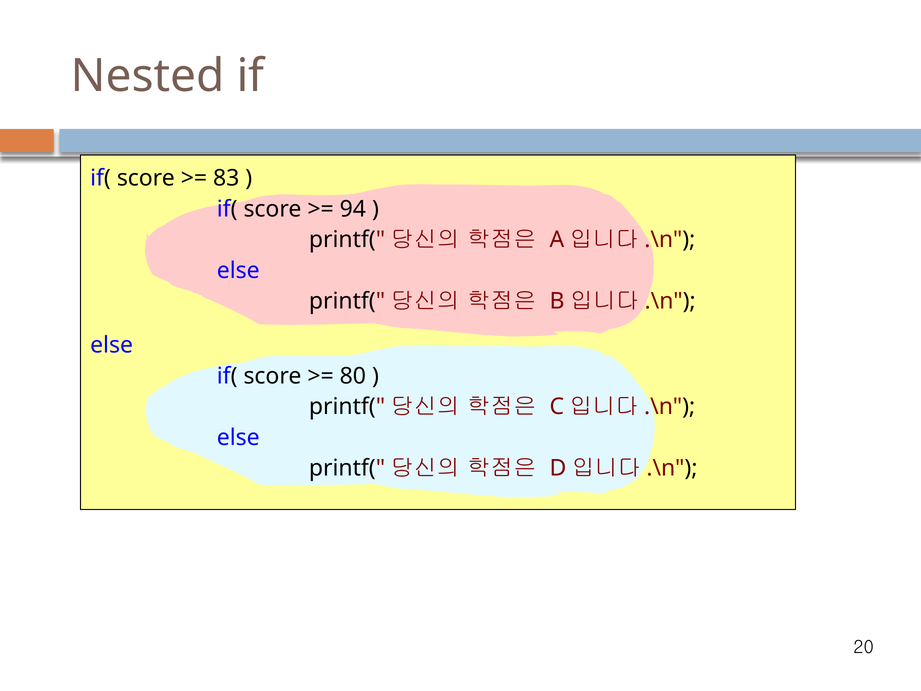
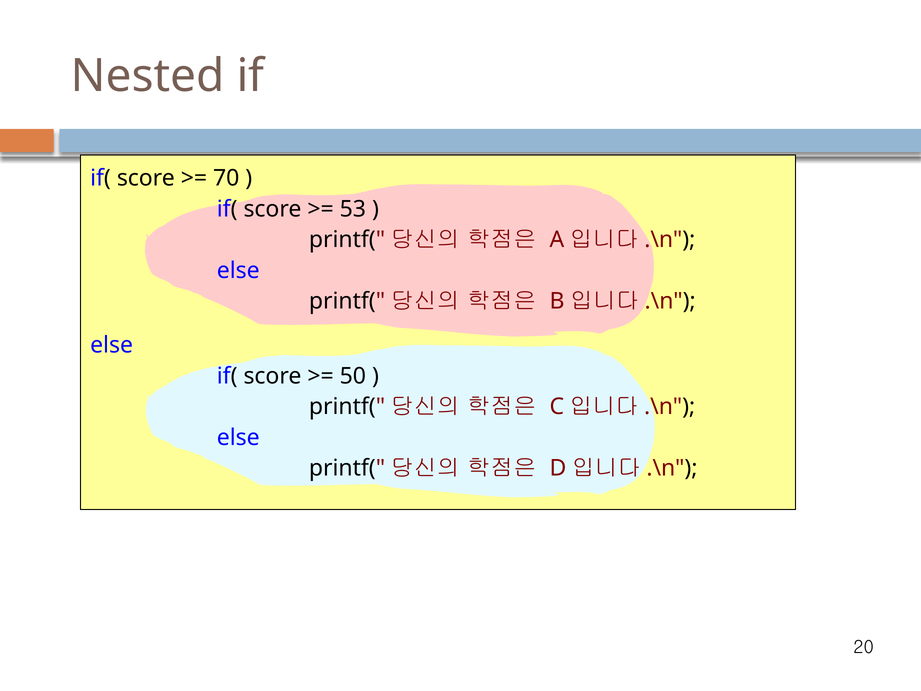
83: 83 -> 70 (226, 178)
94: 94 -> 53 (353, 209)
80: 80 -> 50 (353, 376)
